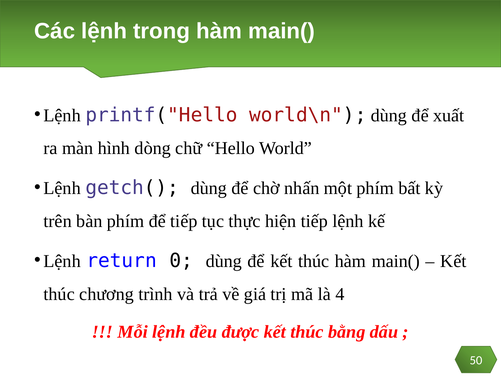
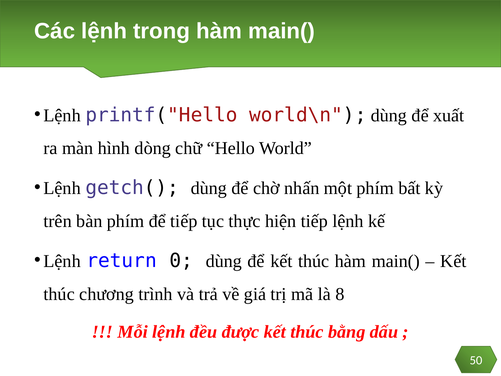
4: 4 -> 8 (340, 294)
